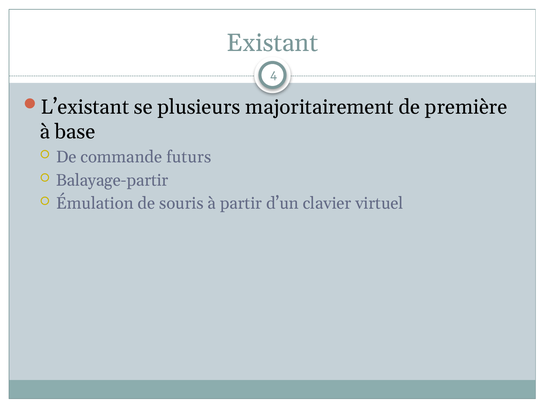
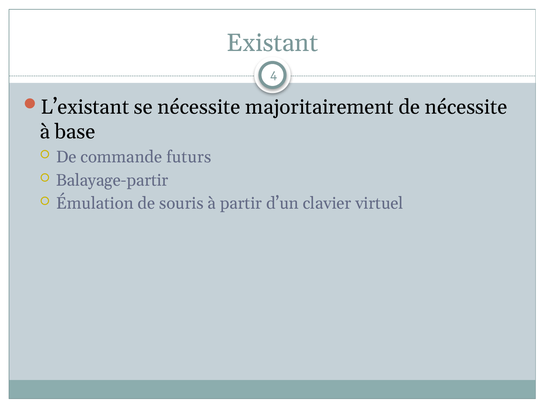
se plusieurs: plusieurs -> nécessite (199, 107)
de première: première -> nécessite (466, 107)
